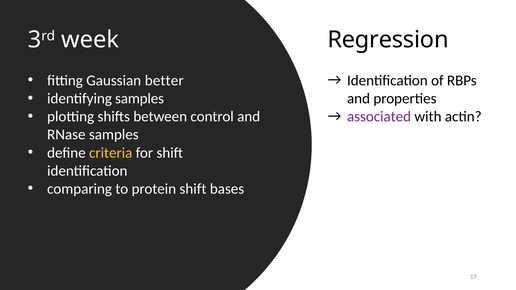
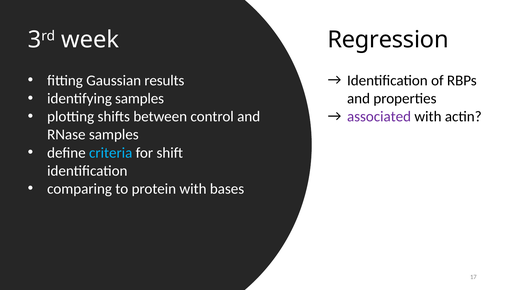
better: better -> results (164, 81)
criteria colour: yellow -> light blue (111, 153)
protein shift: shift -> with (193, 189)
